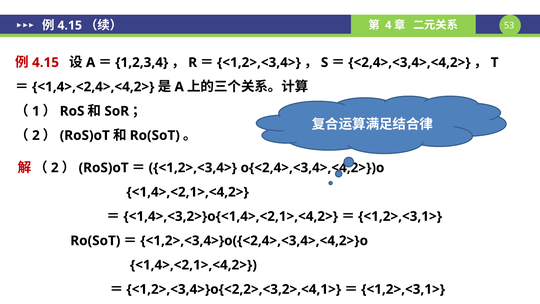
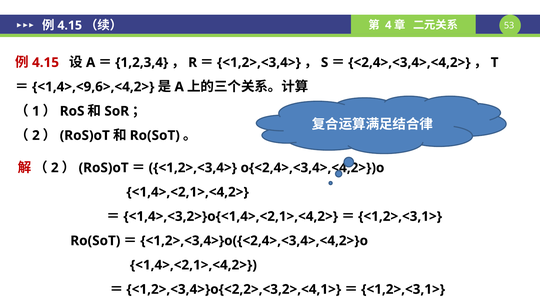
<1,4>,<2,4>,<4,2>: <1,4>,<2,4>,<4,2> -> <1,4>,<9,6>,<4,2> (93, 87)
